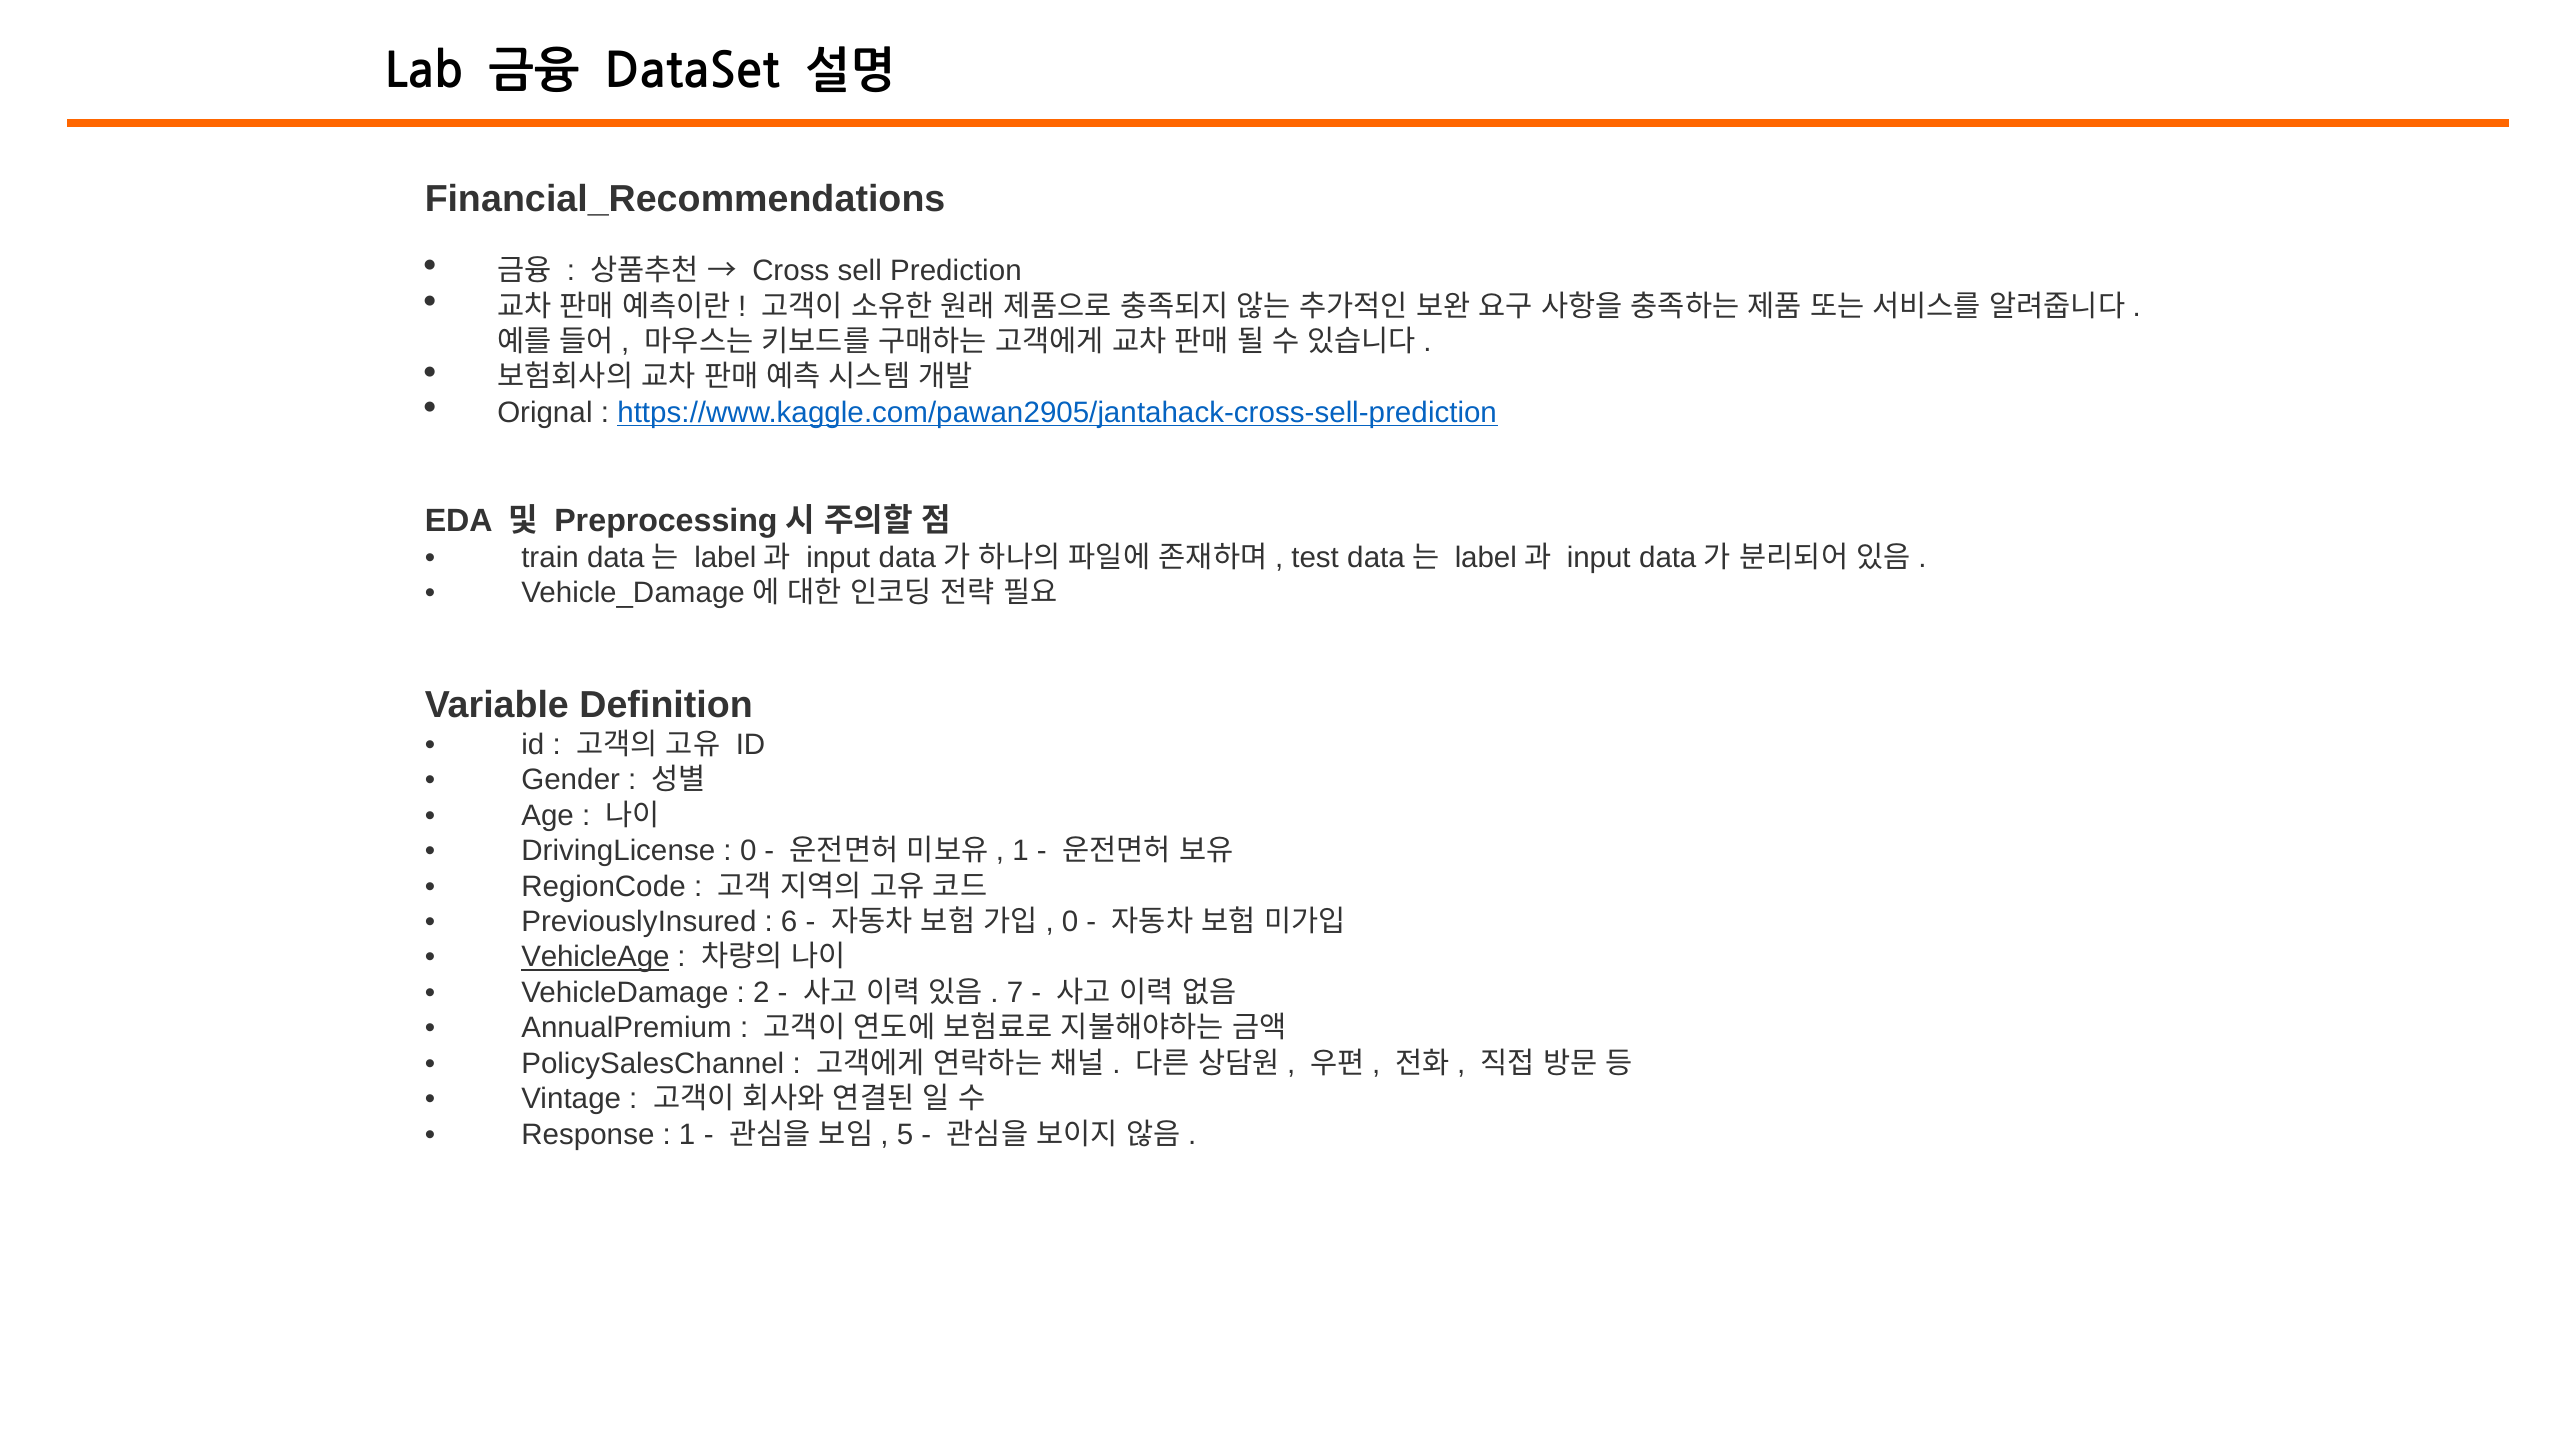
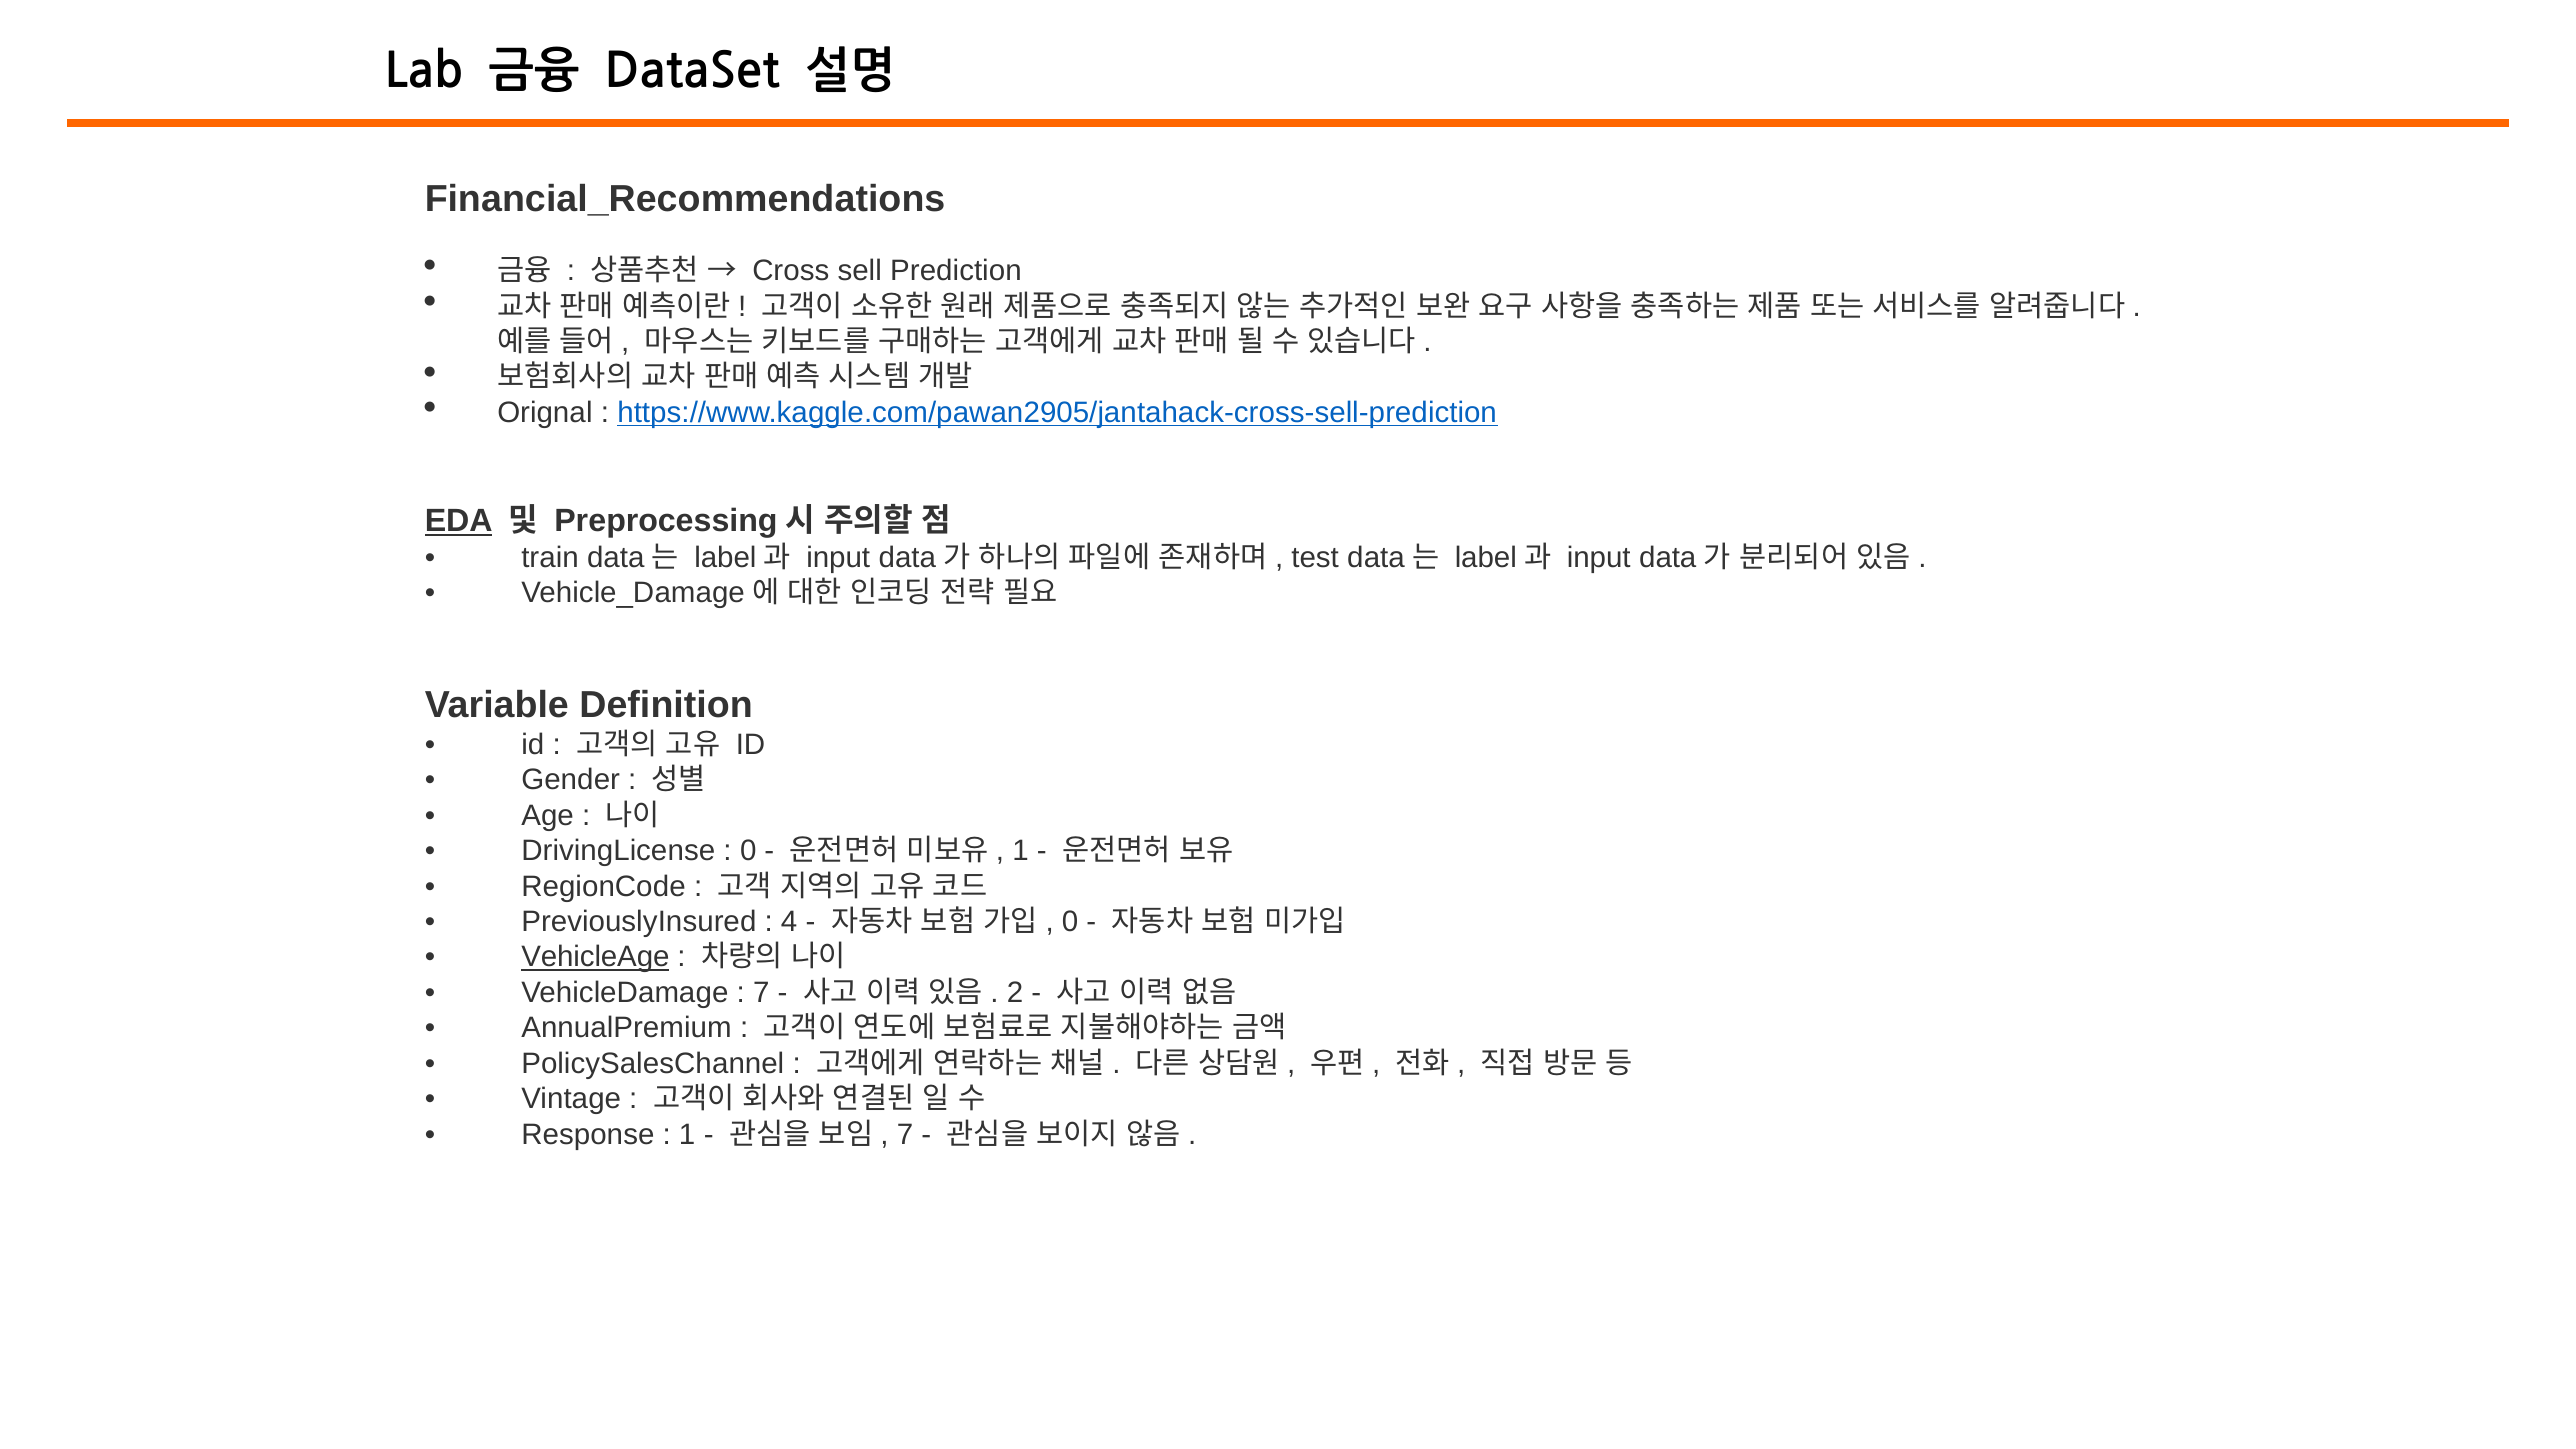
EDA underline: none -> present (459, 521)
6: 6 -> 4 (789, 922)
2: 2 -> 7 (761, 993)
7: 7 -> 2 (1015, 993)
5: 5 -> 7 (905, 1134)
